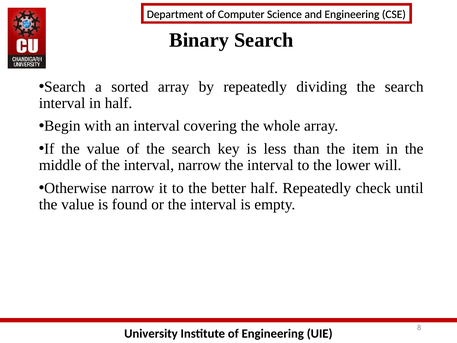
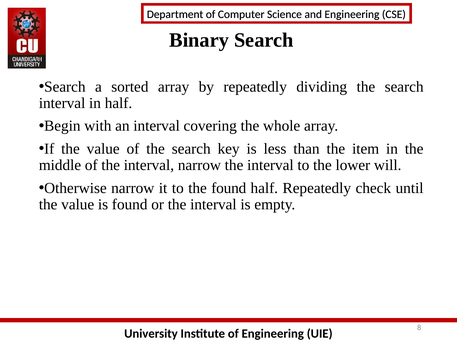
the better: better -> found (229, 188)
